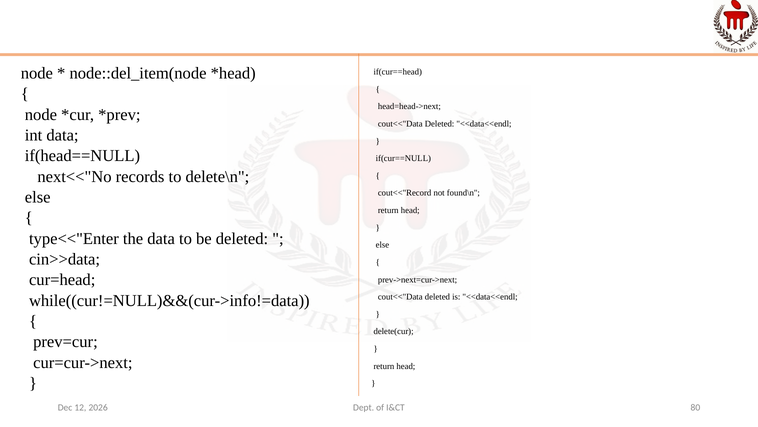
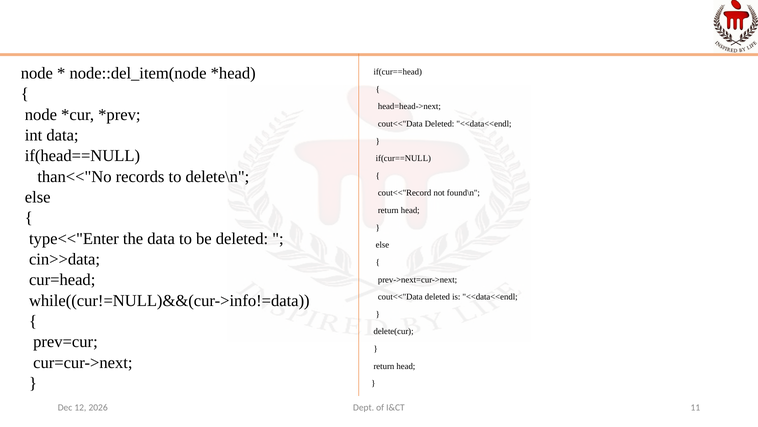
next<<"No: next<<"No -> than<<"No (74, 176)
80: 80 -> 11 (695, 407)
